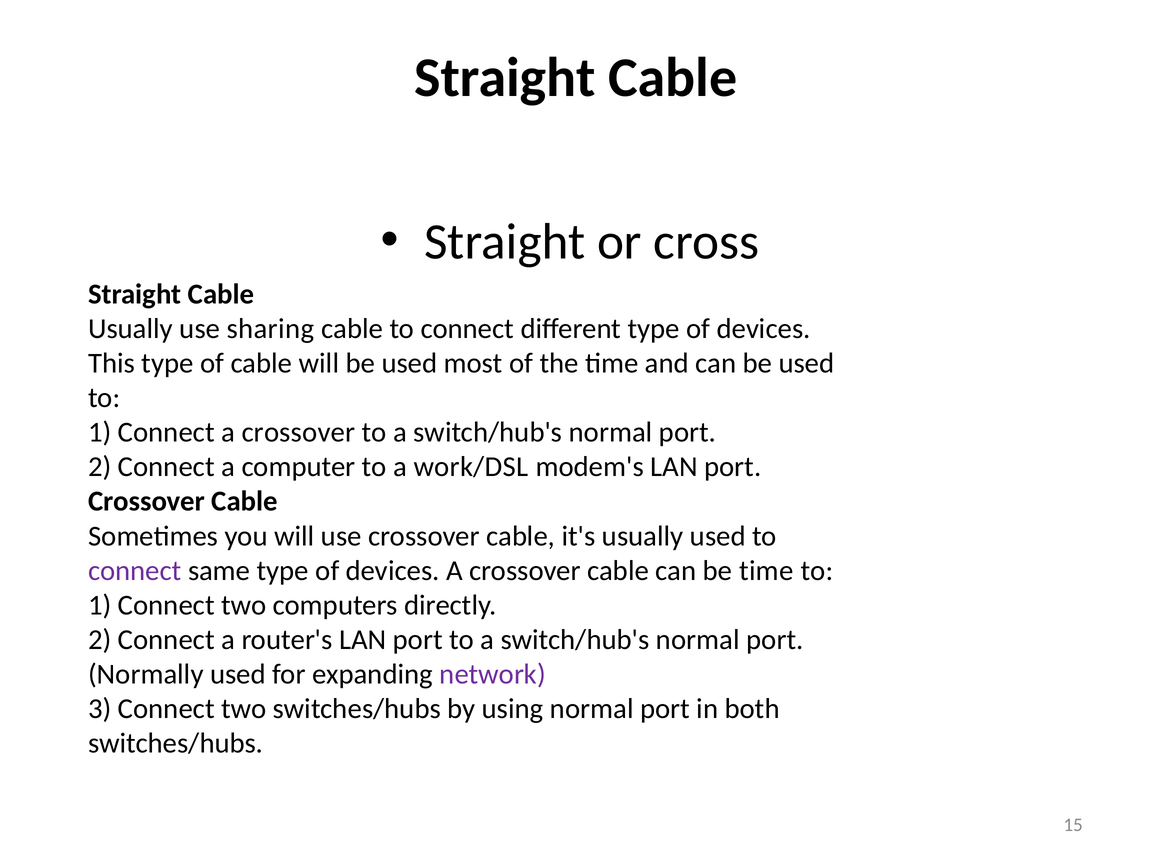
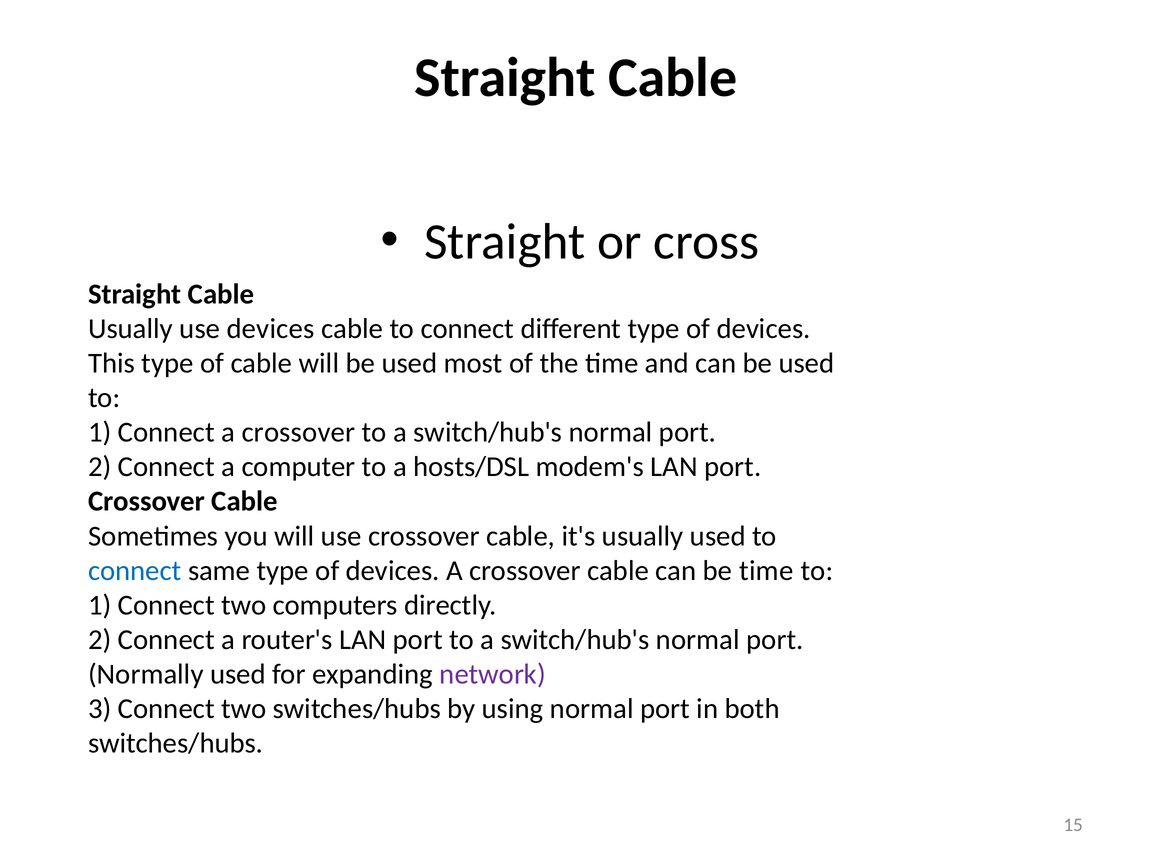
use sharing: sharing -> devices (271, 329)
work/DSL: work/DSL -> hosts/DSL (471, 467)
connect colour: purple -> blue (135, 571)
